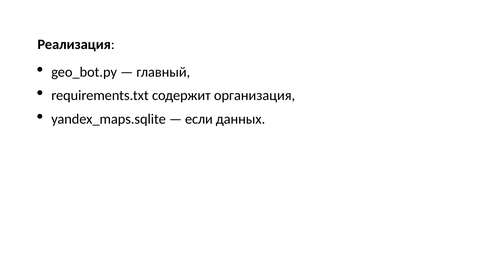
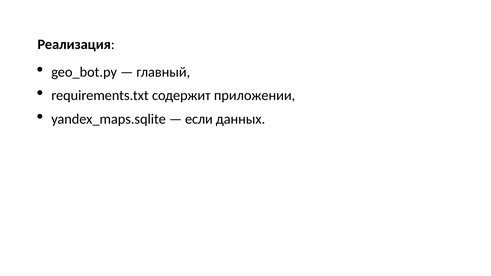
организация: организация -> приложении (255, 96)
